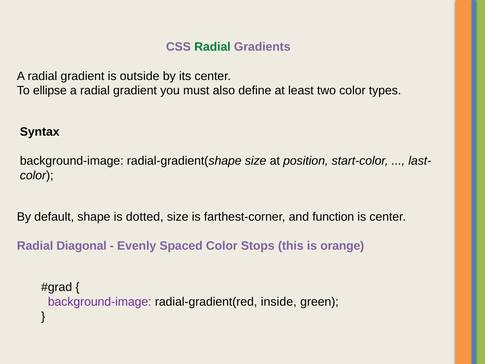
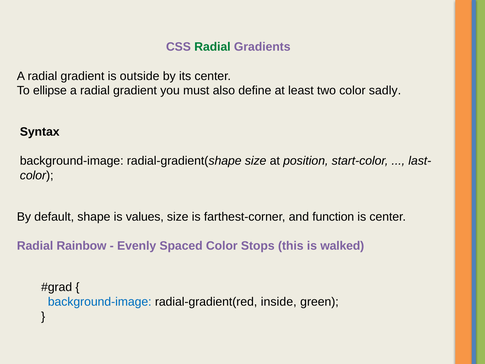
types: types -> sadly (385, 91)
dotted: dotted -> values (145, 217)
Diagonal: Diagonal -> Rainbow (81, 246)
orange: orange -> walked (342, 246)
background-image colour: purple -> blue (100, 302)
